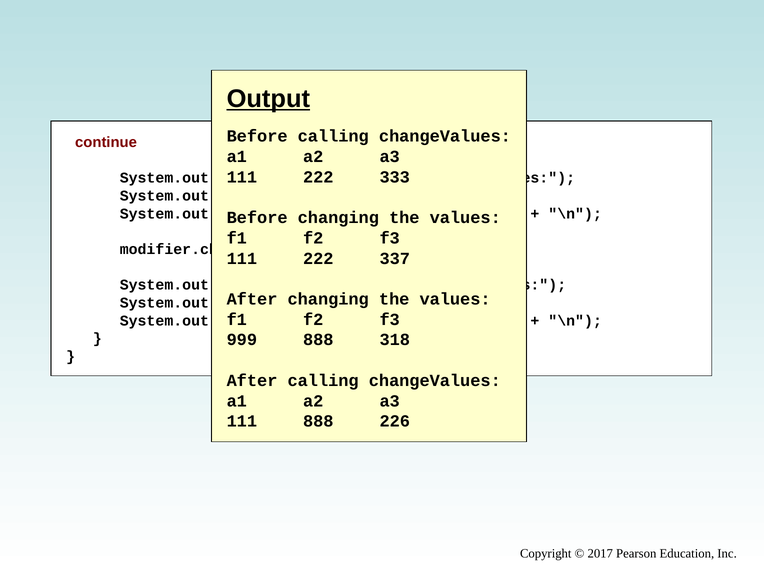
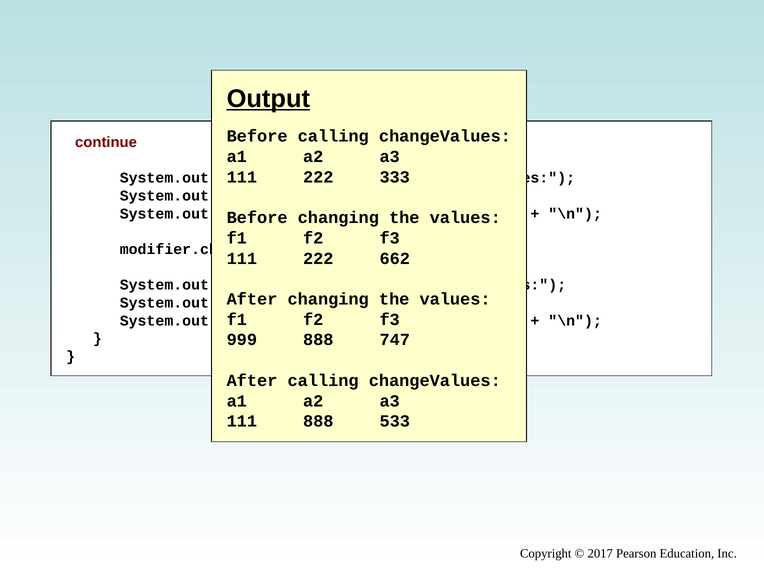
337: 337 -> 662 (395, 258)
318: 318 -> 747 (395, 340)
226: 226 -> 533 (395, 421)
